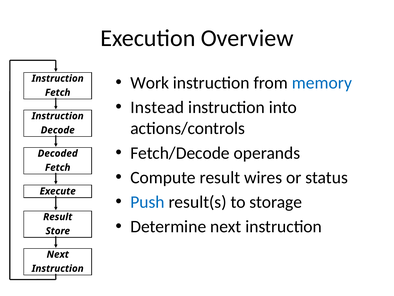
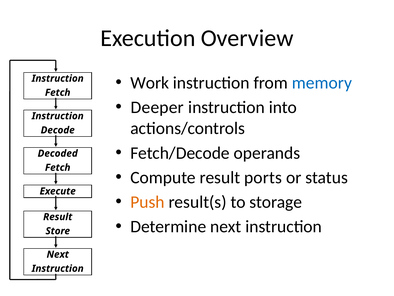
Instead: Instead -> Deeper (157, 107)
wires: wires -> ports (263, 177)
Push colour: blue -> orange (147, 202)
